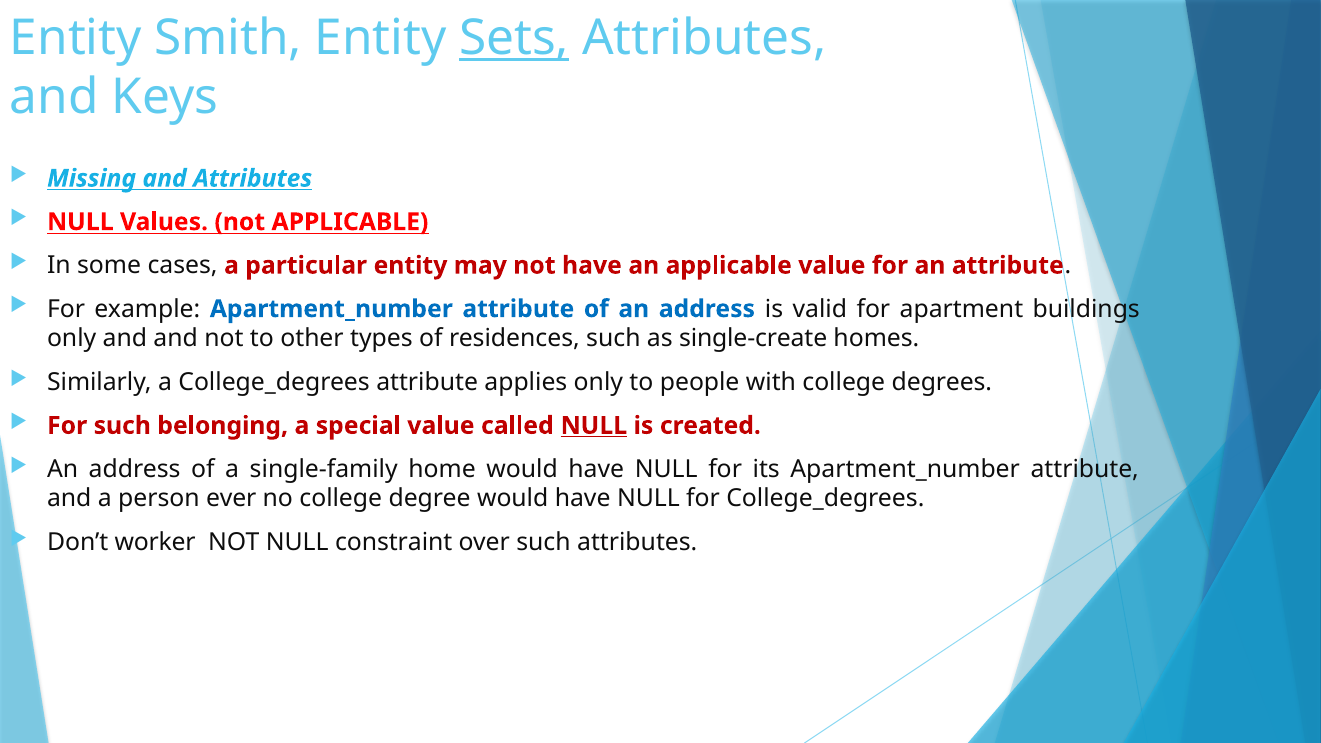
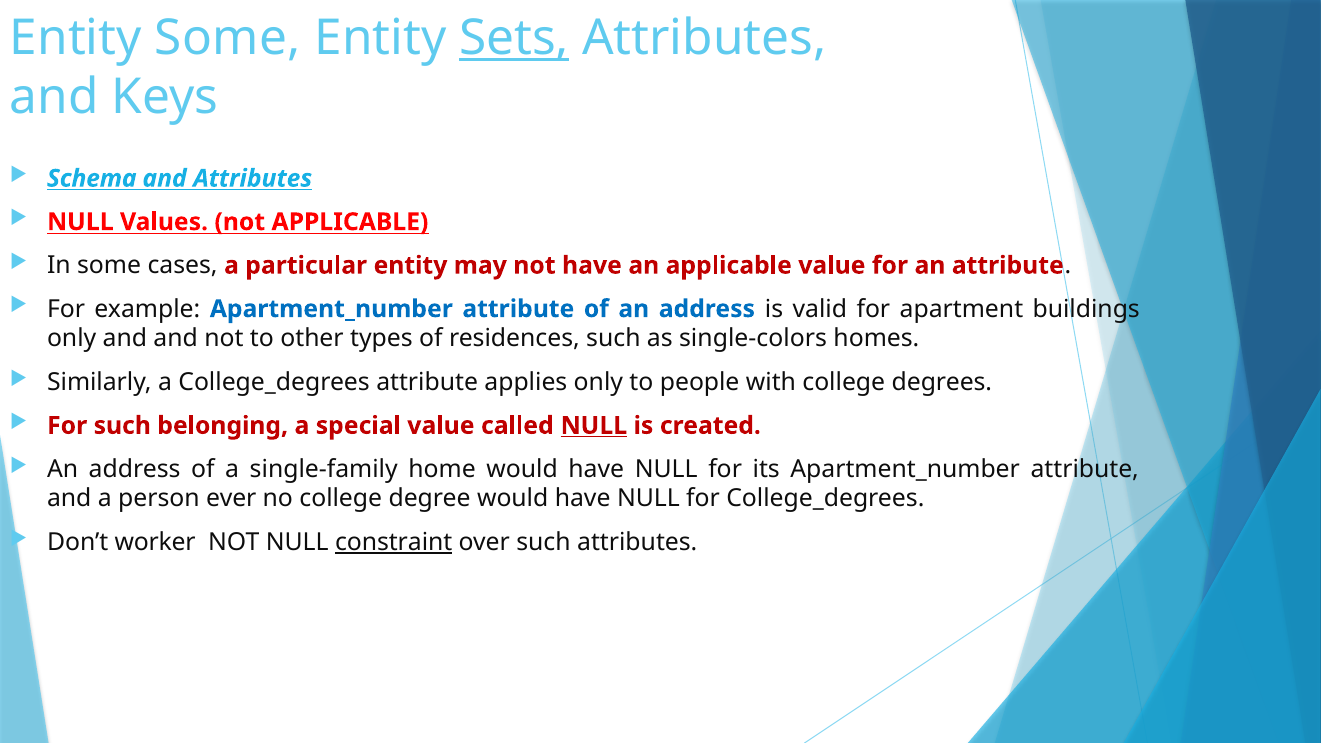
Entity Smith: Smith -> Some (228, 38)
Missing: Missing -> Schema (92, 178)
single-create: single-create -> single-colors (753, 339)
constraint underline: none -> present (394, 542)
